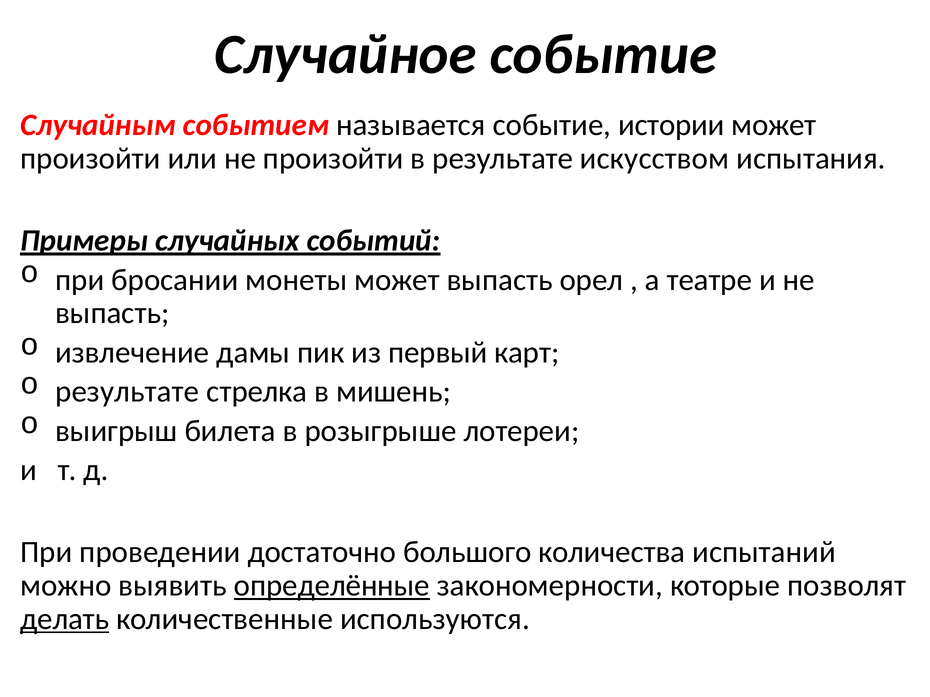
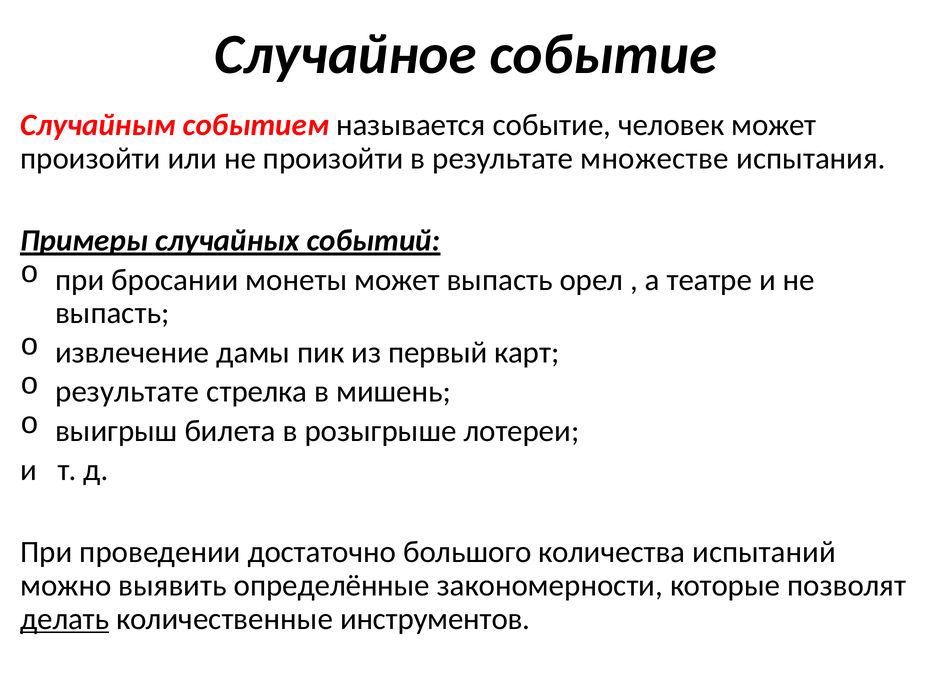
истории: истории -> человек (671, 125)
искусством: искусством -> множестве (655, 159)
определённые underline: present -> none (332, 586)
используются: используются -> инструментов (435, 619)
